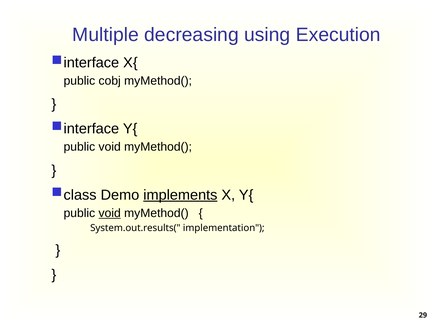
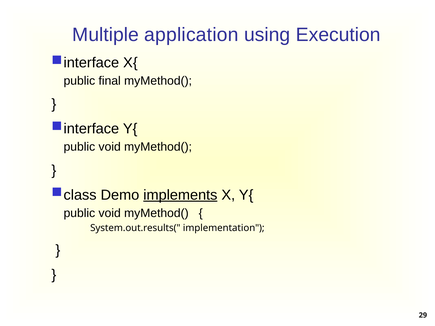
decreasing: decreasing -> application (191, 35)
cobj: cobj -> final (110, 81)
void underline: present -> none (110, 213)
